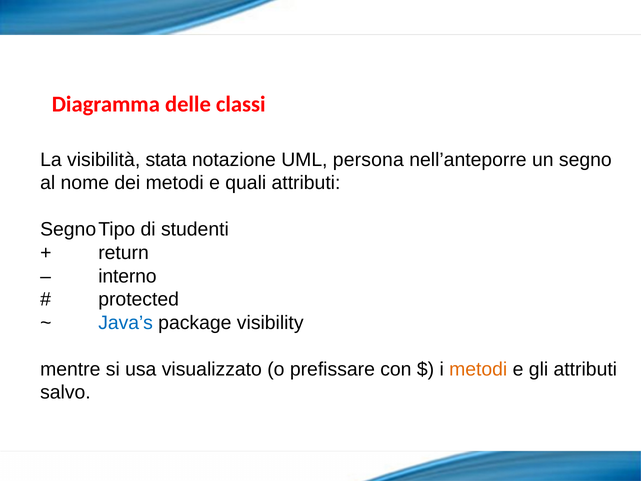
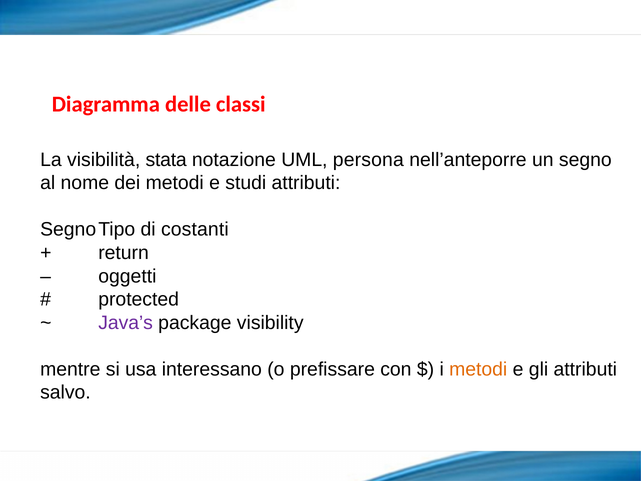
quali: quali -> studi (246, 183)
studenti: studenti -> costanti (195, 229)
interno: interno -> oggetti (127, 276)
Java’s colour: blue -> purple (126, 322)
visualizzato: visualizzato -> interessano (212, 369)
